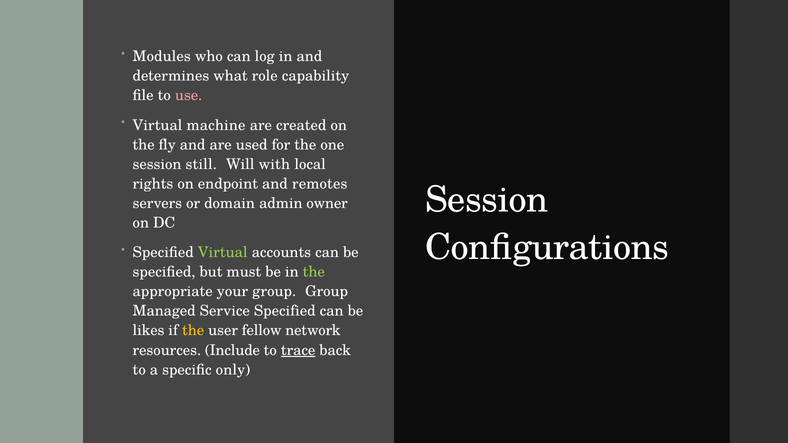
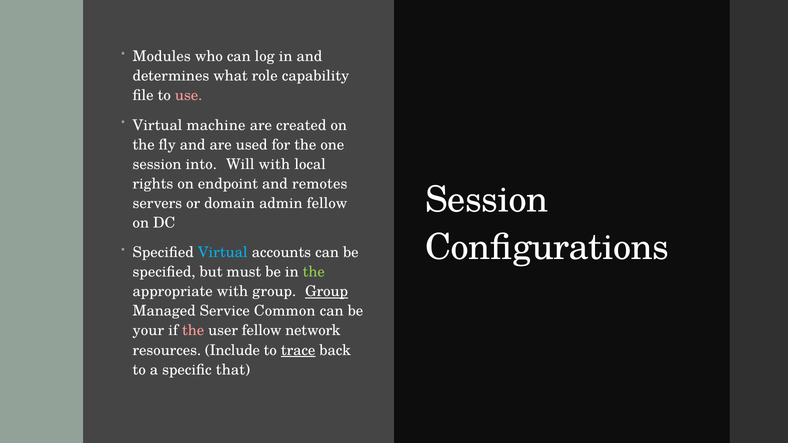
still: still -> into (201, 164)
admin owner: owner -> fellow (327, 203)
Virtual colour: light green -> light blue (223, 253)
appropriate your: your -> with (232, 292)
Group underline: none -> present (327, 292)
Service Specified: Specified -> Common (285, 311)
likes: likes -> your (148, 331)
the colour: yellow -> pink (193, 331)
only: only -> that (233, 370)
